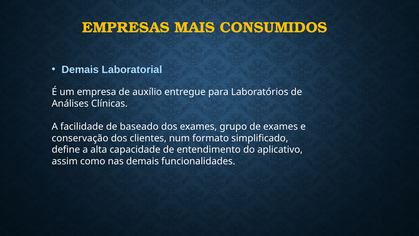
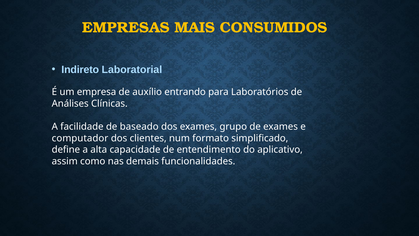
Demais: Demais -> Indireto (80, 69)
entregue: entregue -> entrando (185, 92)
conservação: conservação -> computador (80, 138)
